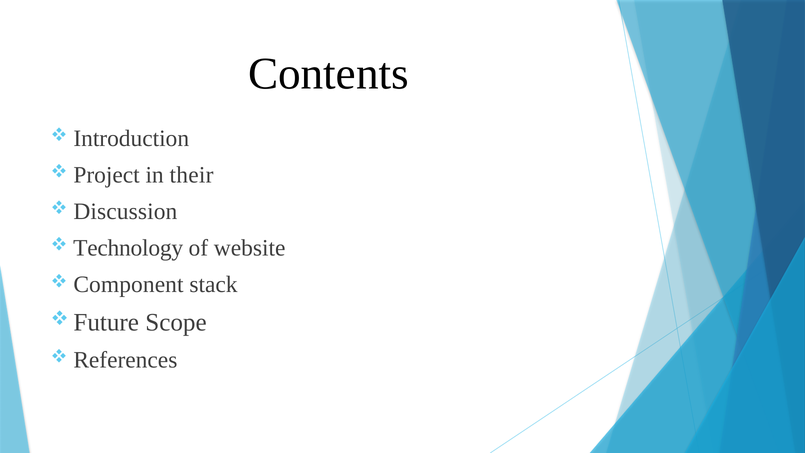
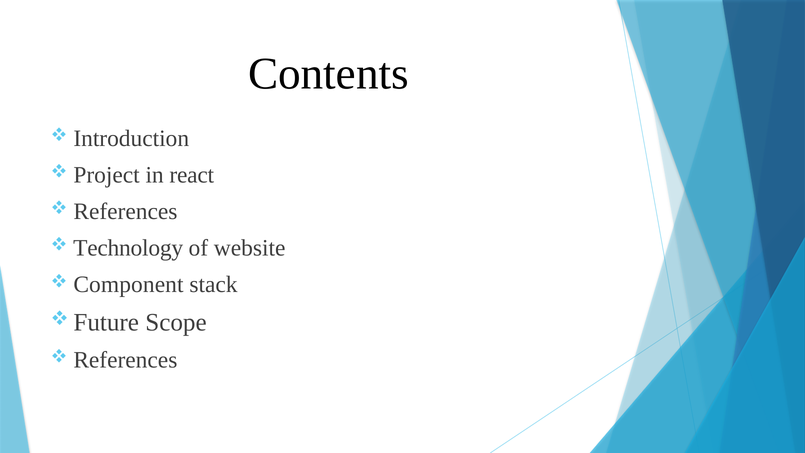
their: their -> react (192, 175)
Discussion: Discussion -> References (125, 212)
